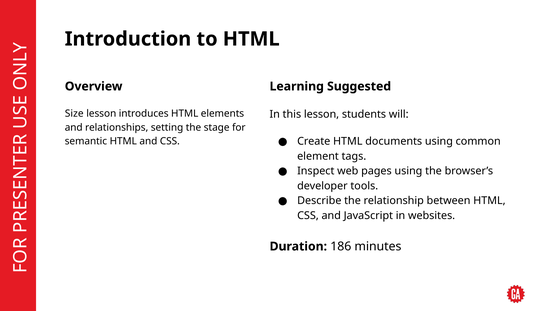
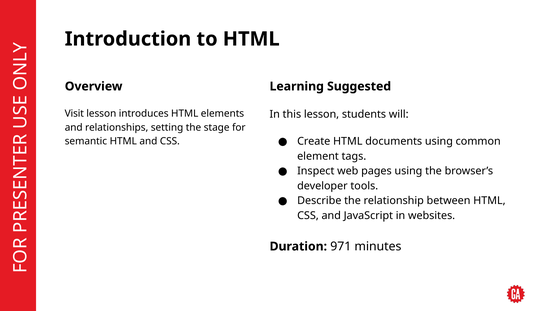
Size: Size -> Visit (74, 114)
186: 186 -> 971 (341, 246)
